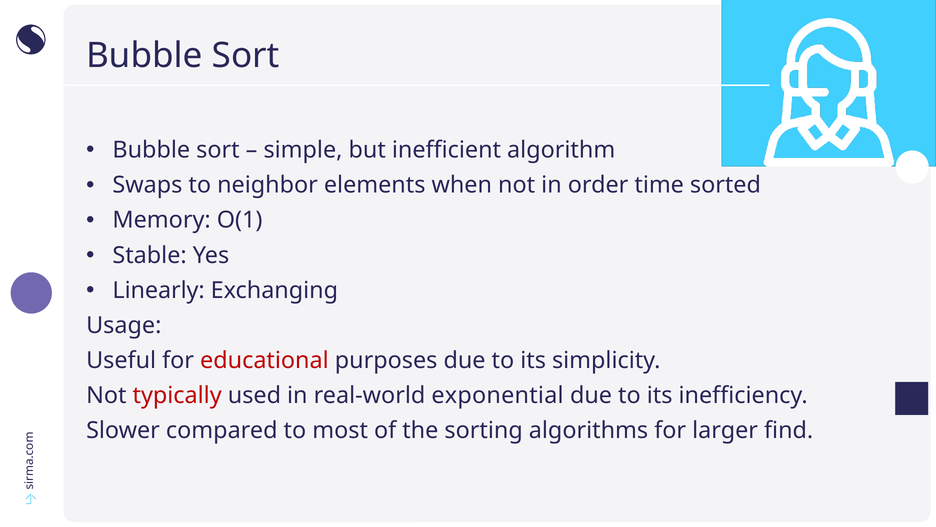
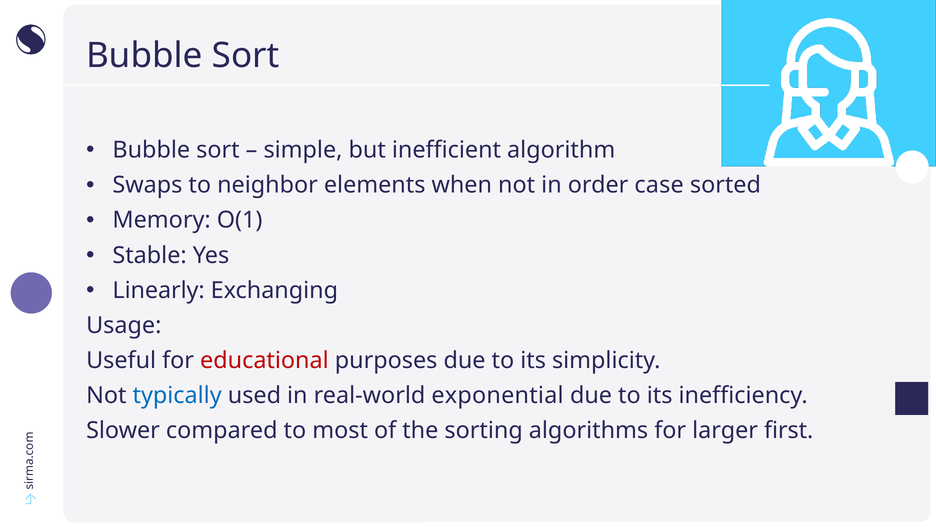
time: time -> case (659, 185)
typically colour: red -> blue (177, 395)
find: find -> first (789, 430)
